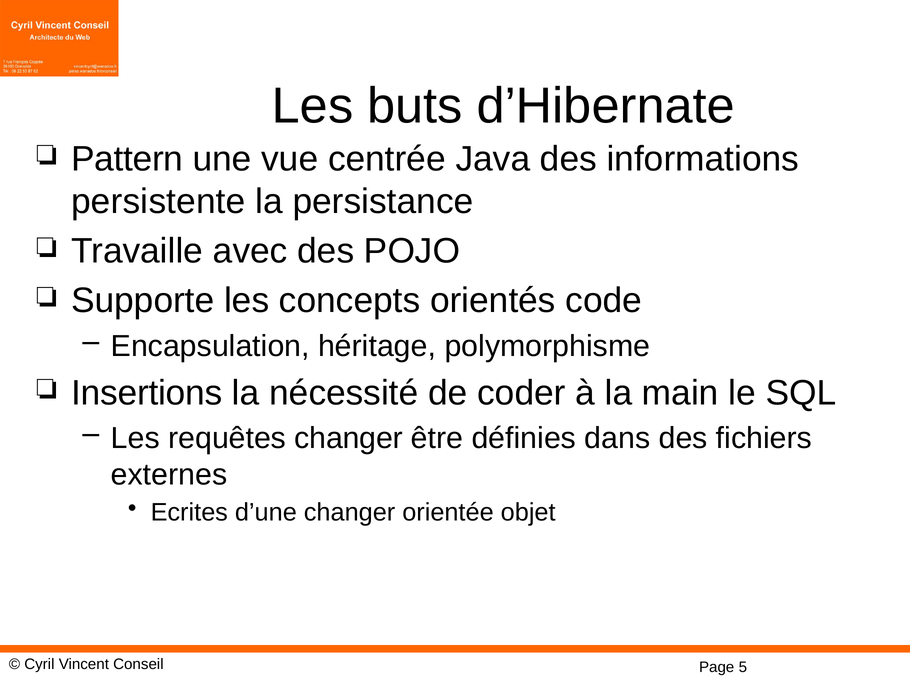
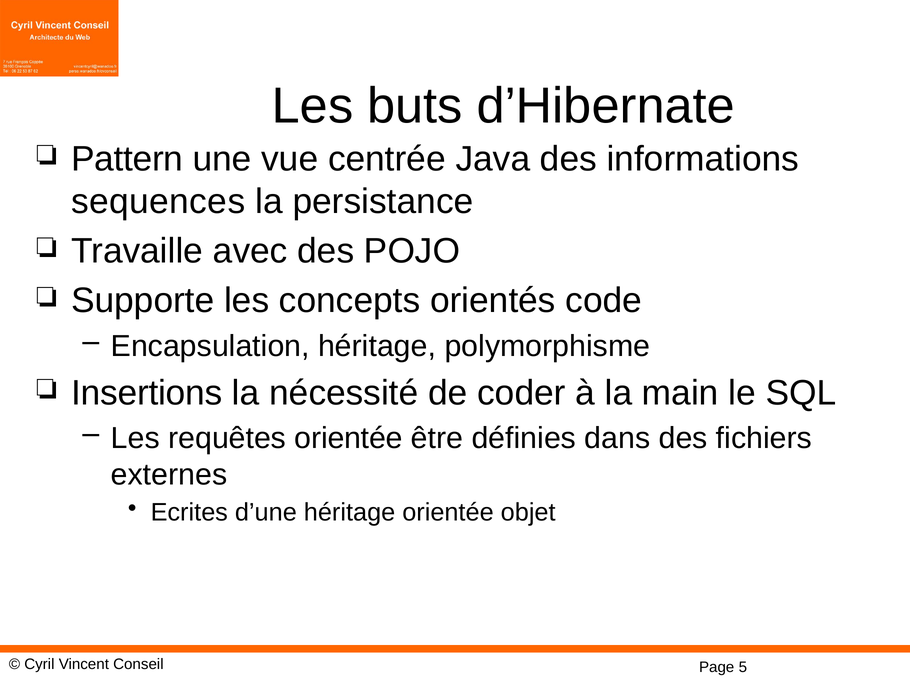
persistente: persistente -> sequences (158, 201)
requêtes changer: changer -> orientée (349, 438)
d’une changer: changer -> héritage (350, 512)
